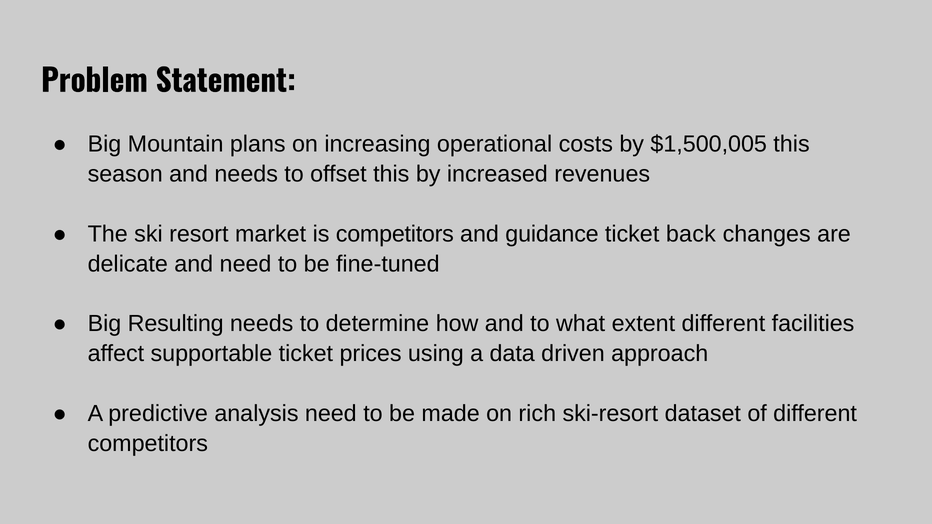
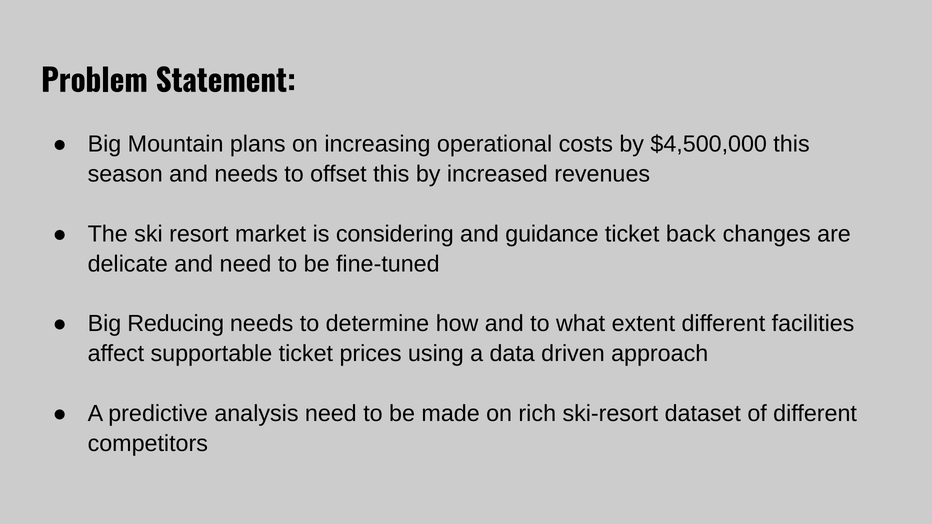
$1,500,005: $1,500,005 -> $4,500,000 (709, 144)
is competitors: competitors -> considering (395, 234)
Resulting: Resulting -> Reducing (176, 324)
